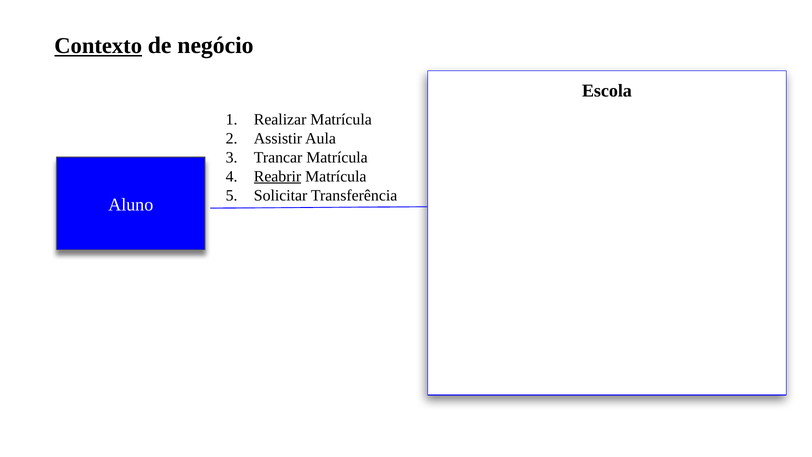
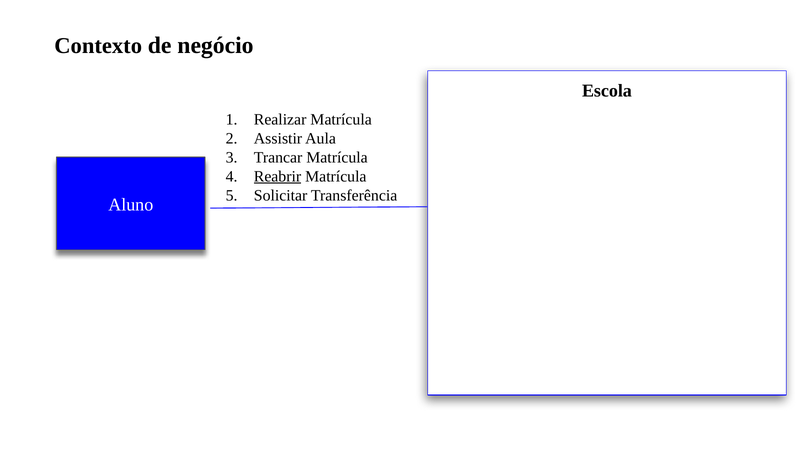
Contexto underline: present -> none (98, 46)
